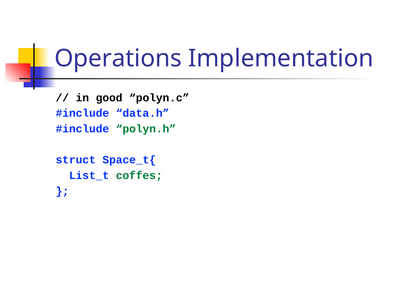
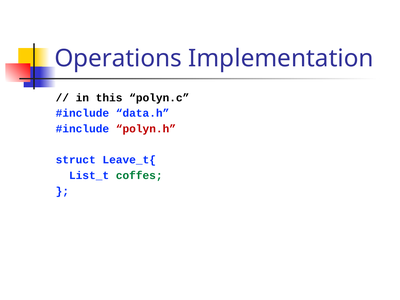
good: good -> this (109, 98)
polyn.h colour: green -> red (146, 129)
Space_t{: Space_t{ -> Leave_t{ (129, 160)
